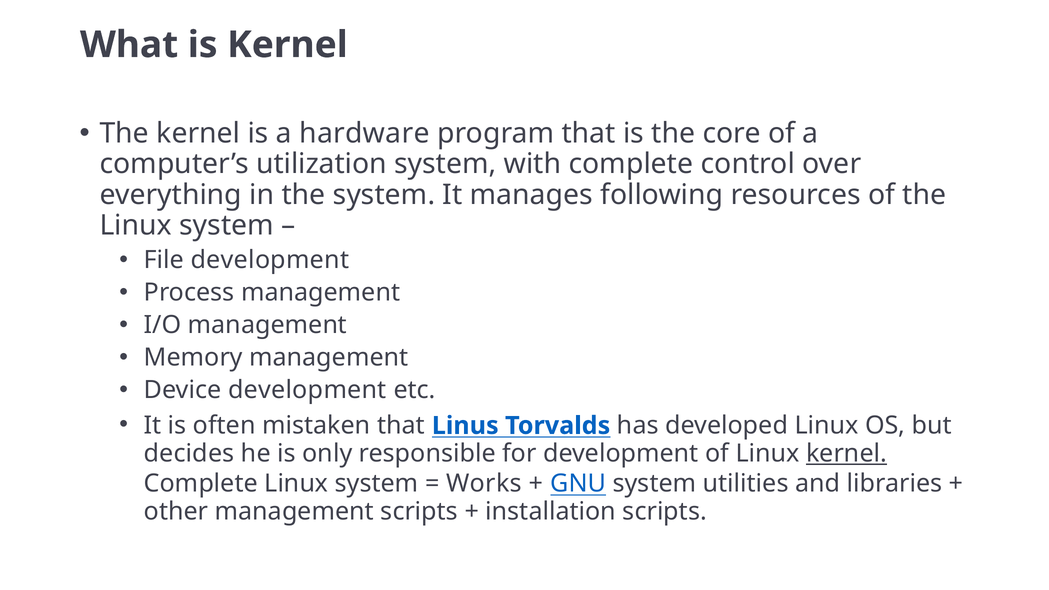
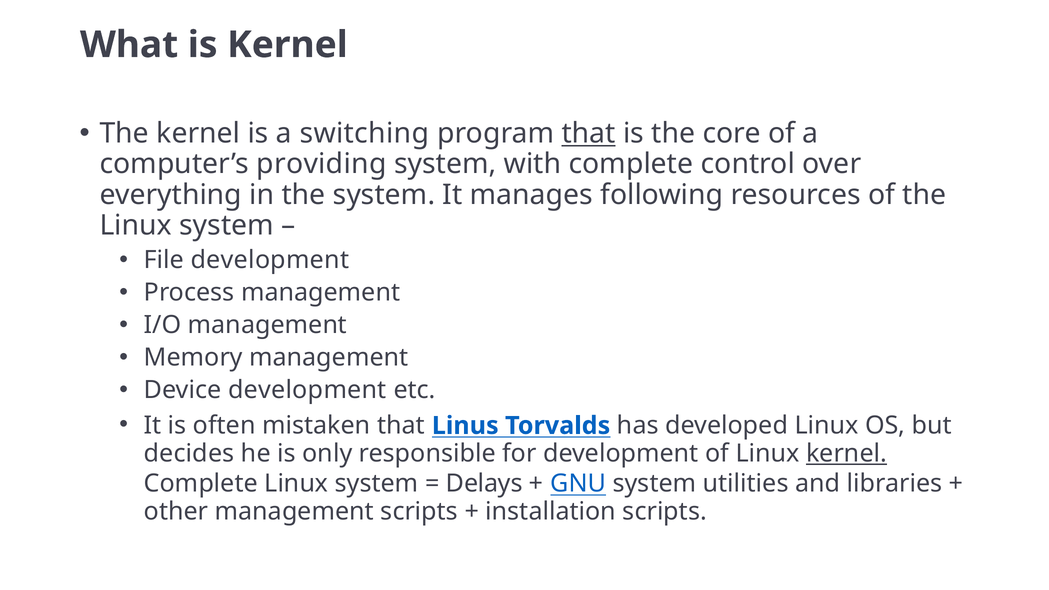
hardware: hardware -> switching (364, 133)
that underline: none -> present (589, 133)
utilization: utilization -> providing (321, 164)
Works: Works -> Delays (484, 484)
